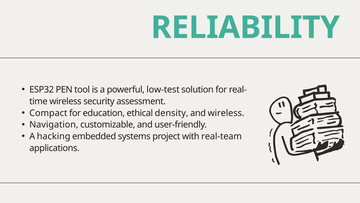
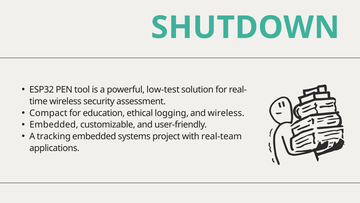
RELIABILITY: RELIABILITY -> SHUTDOWN (245, 28)
density: density -> logging (172, 113)
Navigation: Navigation -> Embedded (54, 124)
hacking: hacking -> tracking (54, 136)
